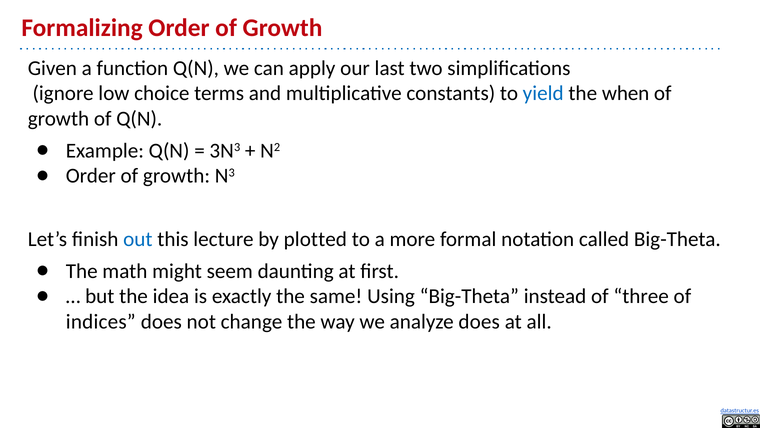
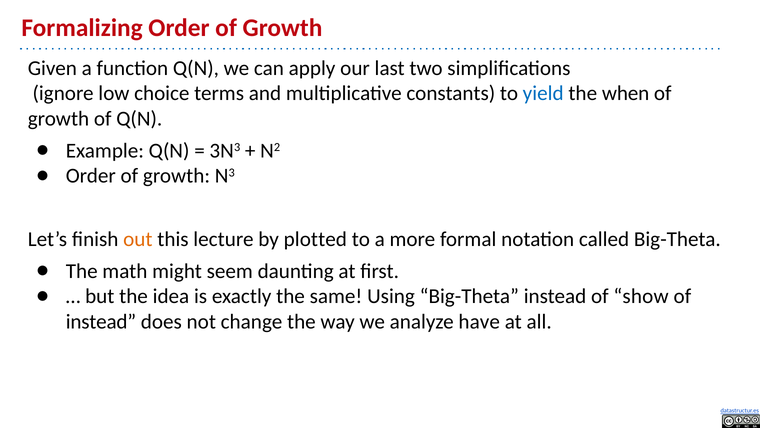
out colour: blue -> orange (138, 239)
three: three -> show (641, 296)
indices: indices -> instead (101, 321)
analyze does: does -> have (479, 321)
